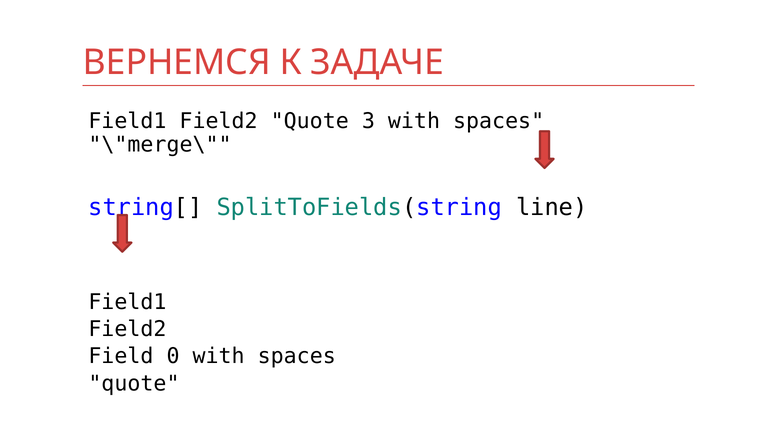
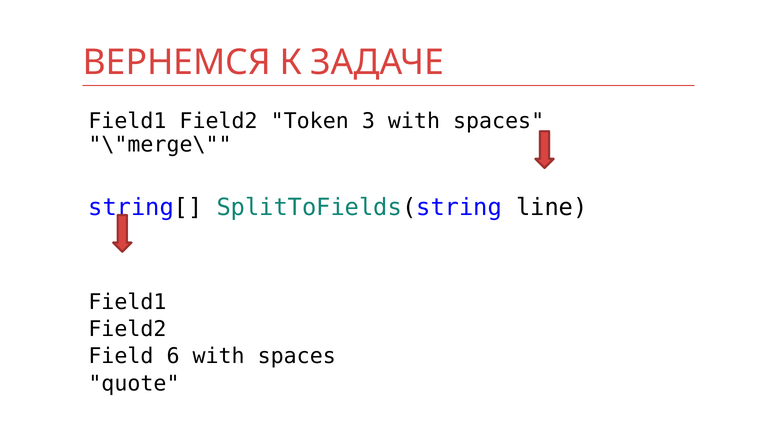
Field2 Quote: Quote -> Token (310, 121)
0: 0 -> 6 (173, 356)
